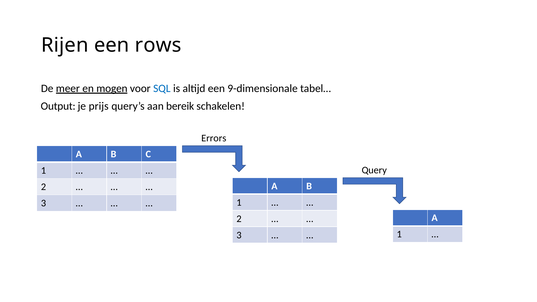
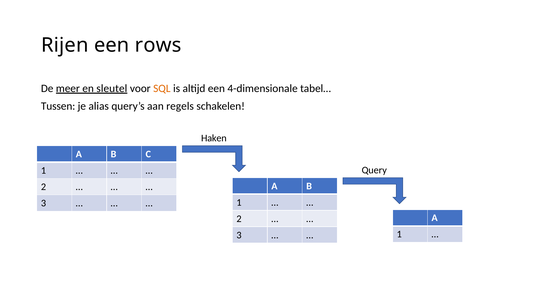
mogen: mogen -> sleutel (112, 88)
SQL colour: blue -> orange (162, 88)
9-dimensionale: 9-dimensionale -> 4-dimensionale (263, 88)
Output: Output -> Tussen (58, 106)
prijs: prijs -> alias (99, 106)
bereik: bereik -> regels (180, 106)
Errors: Errors -> Haken (214, 138)
